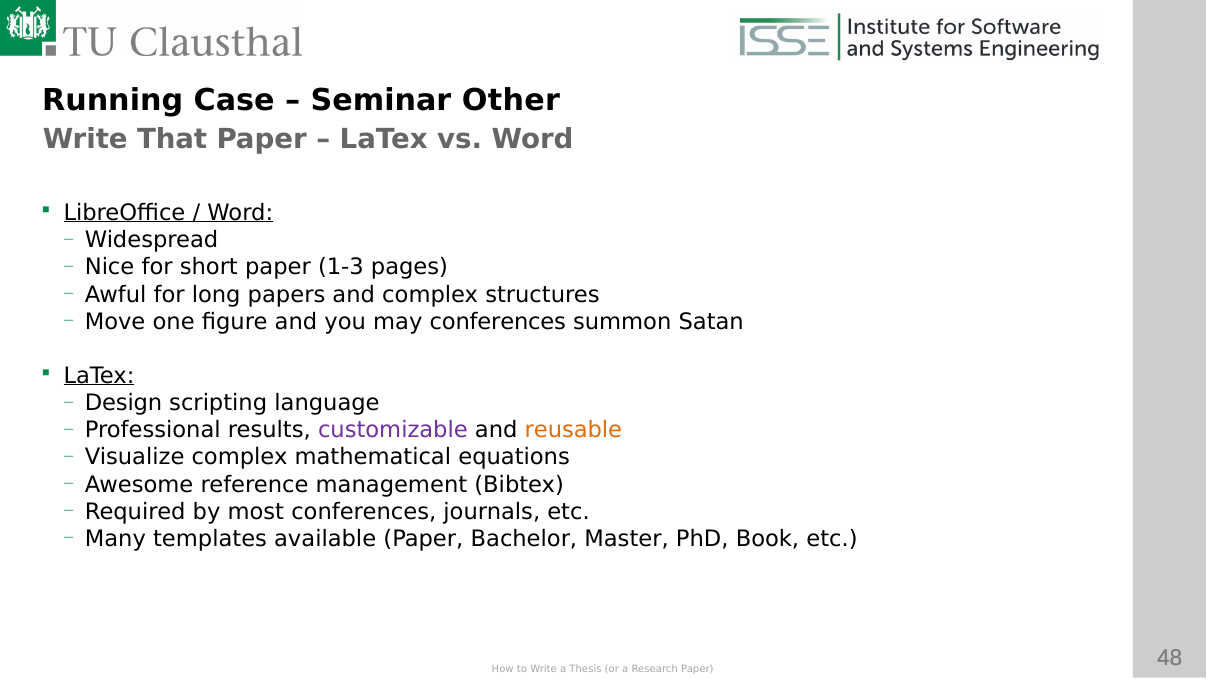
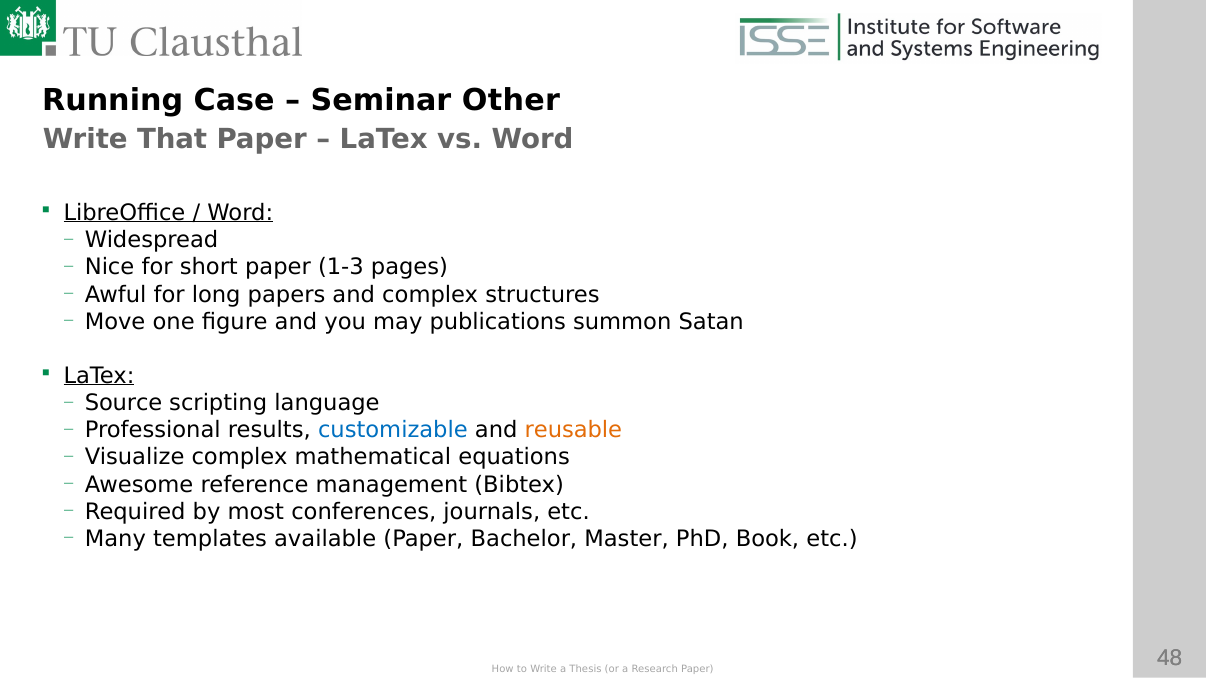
may conferences: conferences -> publications (498, 322)
Design: Design -> Source (124, 403)
customizable colour: purple -> blue (393, 430)
